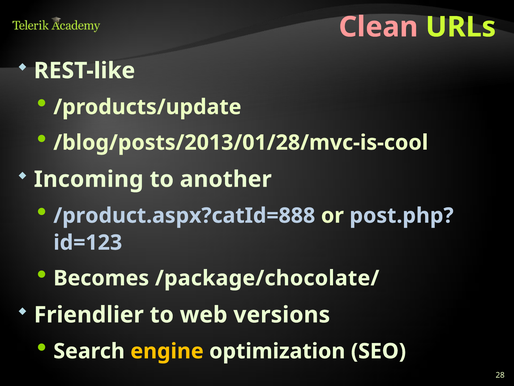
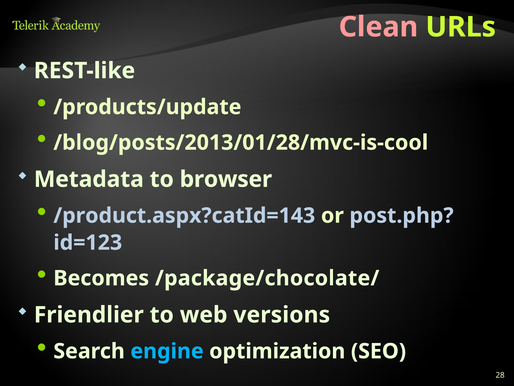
Incoming: Incoming -> Metadata (89, 179)
another: another -> browser (226, 179)
/product.aspx?catId=888: /product.aspx?catId=888 -> /product.aspx?catId=143 (184, 215)
engine colour: yellow -> light blue (167, 351)
